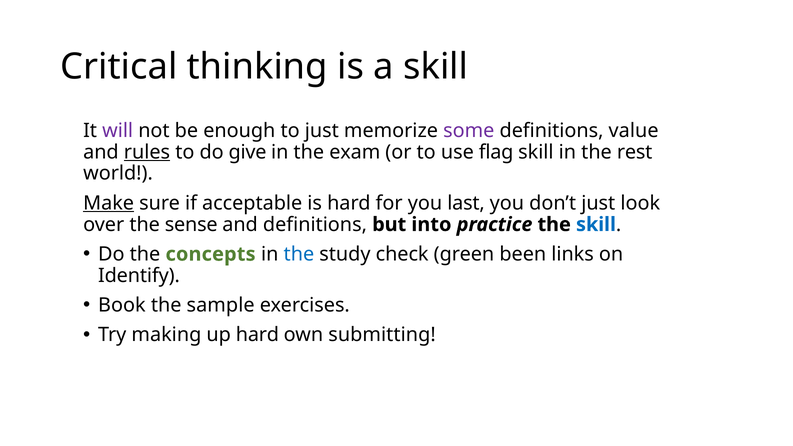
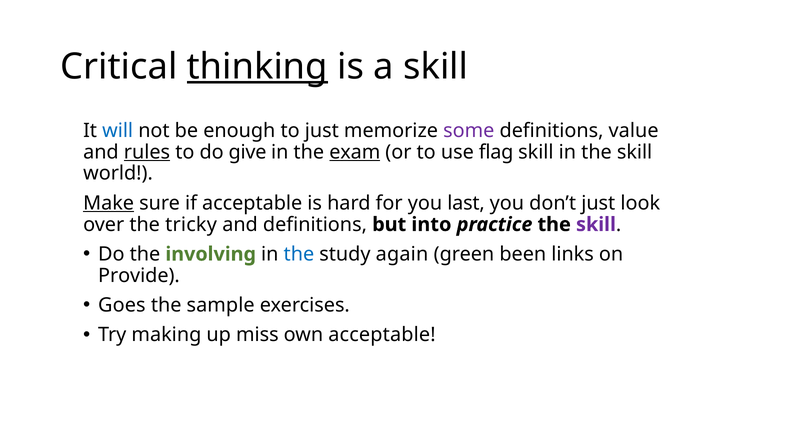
thinking underline: none -> present (257, 67)
will colour: purple -> blue (118, 131)
exam underline: none -> present (355, 152)
in the rest: rest -> skill (635, 152)
sense: sense -> tricky (191, 225)
skill colour: blue -> purple (596, 225)
concepts: concepts -> involving (211, 254)
check: check -> again (402, 254)
Identify: Identify -> Provide (139, 276)
Book: Book -> Goes (122, 305)
up hard: hard -> miss (257, 335)
own submitting: submitting -> acceptable (382, 335)
